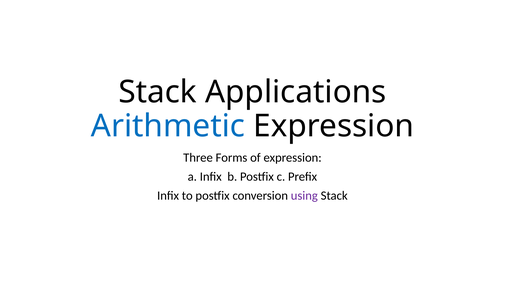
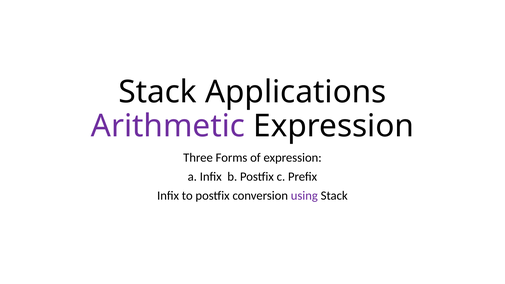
Arithmetic colour: blue -> purple (168, 126)
